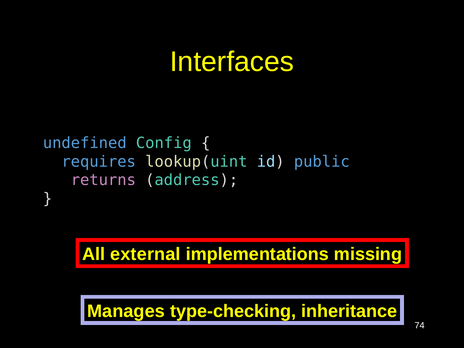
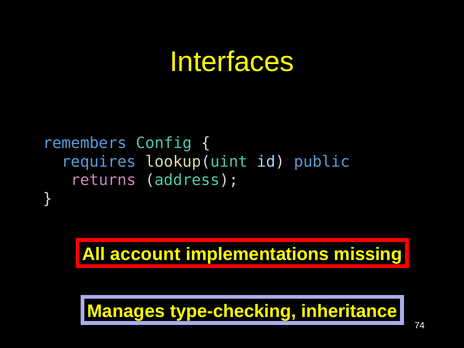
undefined: undefined -> remembers (85, 143)
external: external -> account (145, 254)
